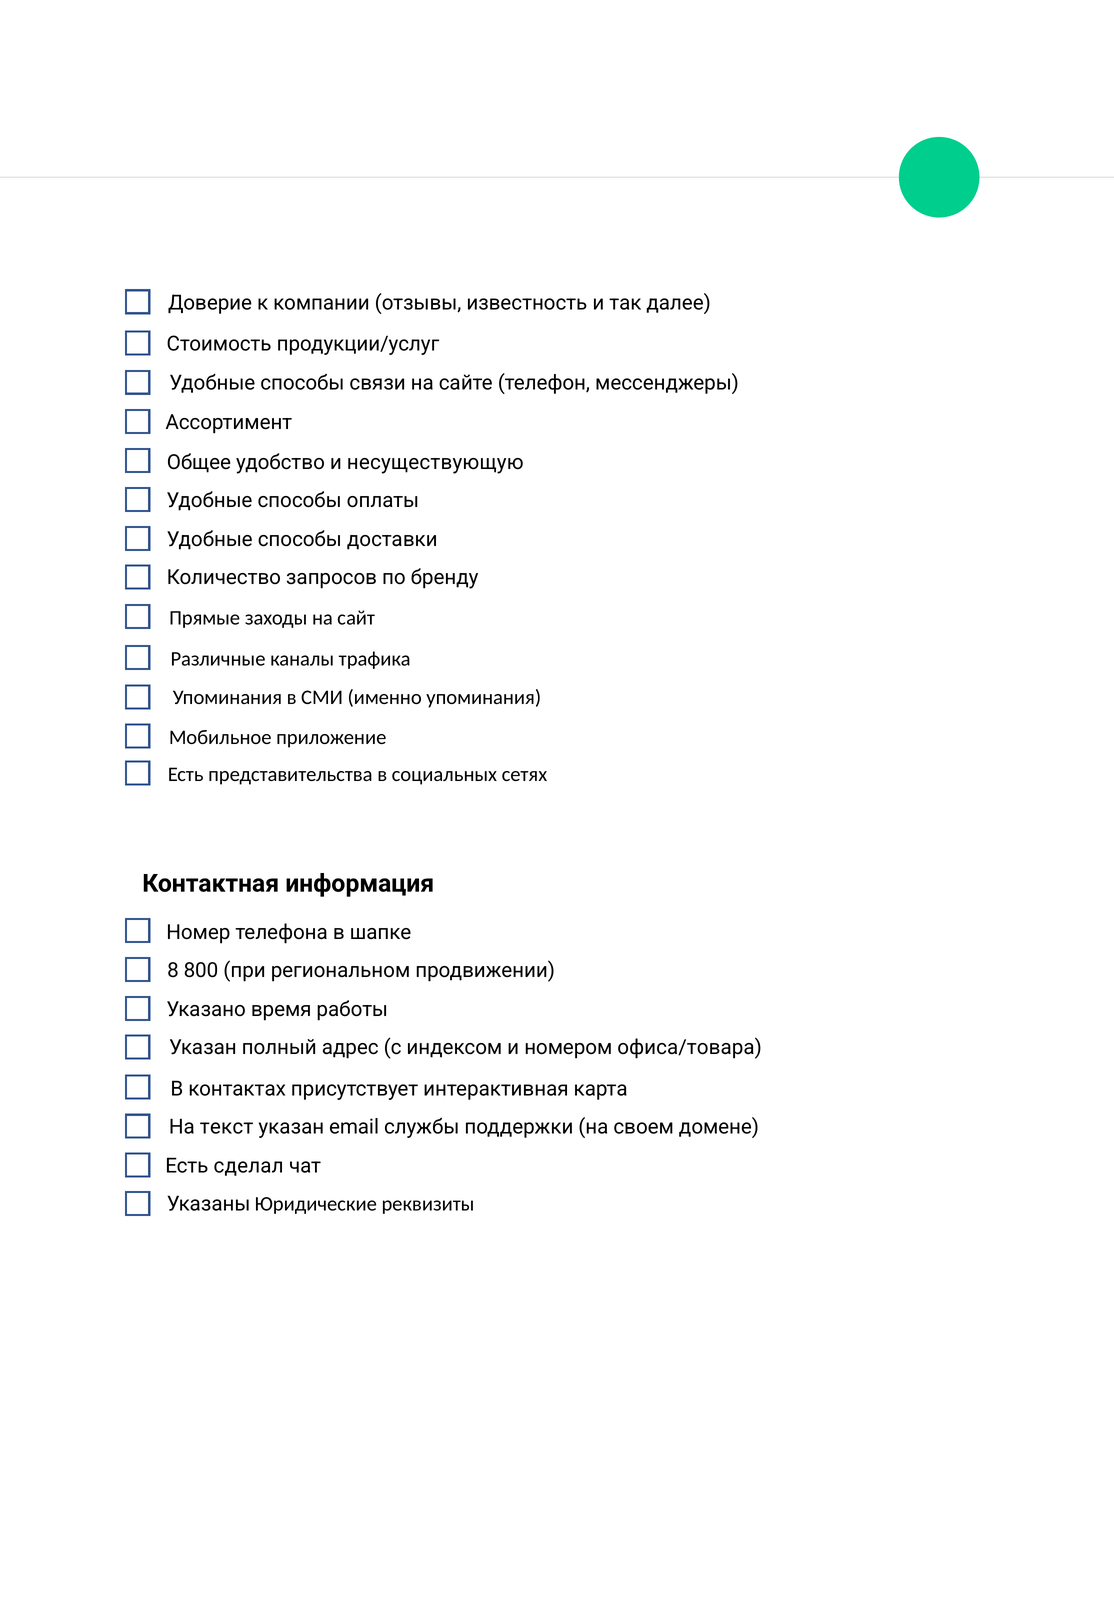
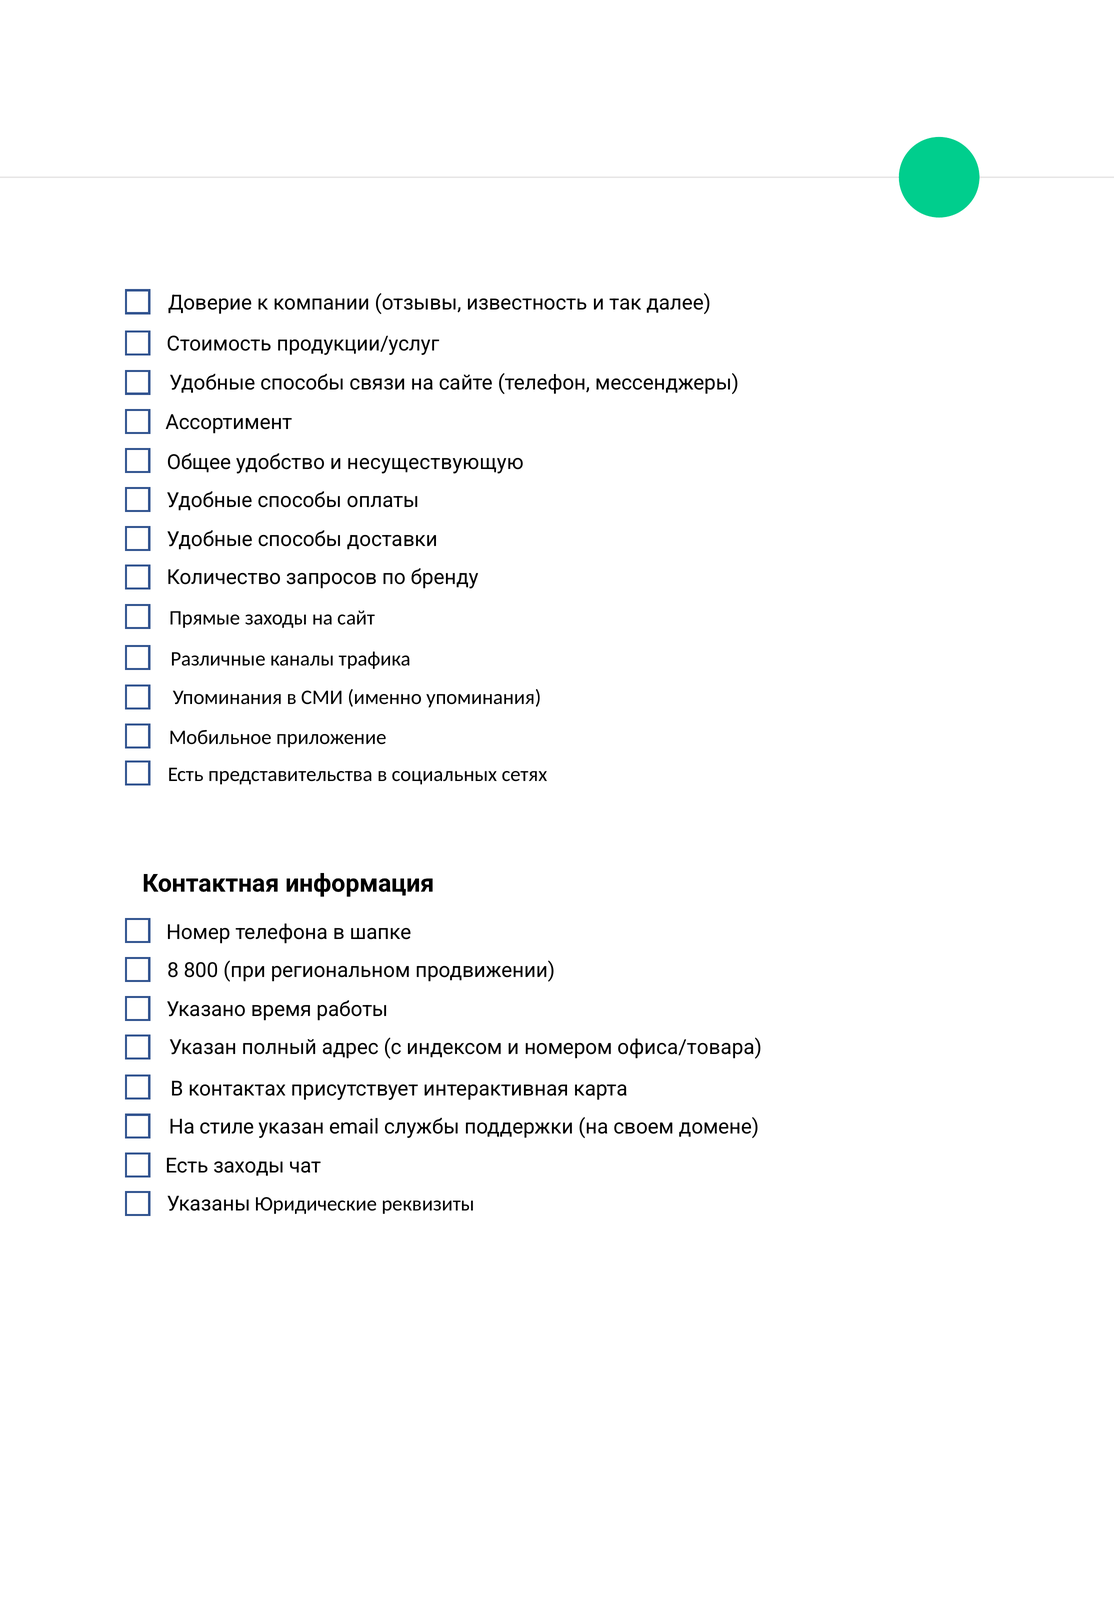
текст: текст -> стиле (227, 1127)
Есть сделал: сделал -> заходы (249, 1166)
